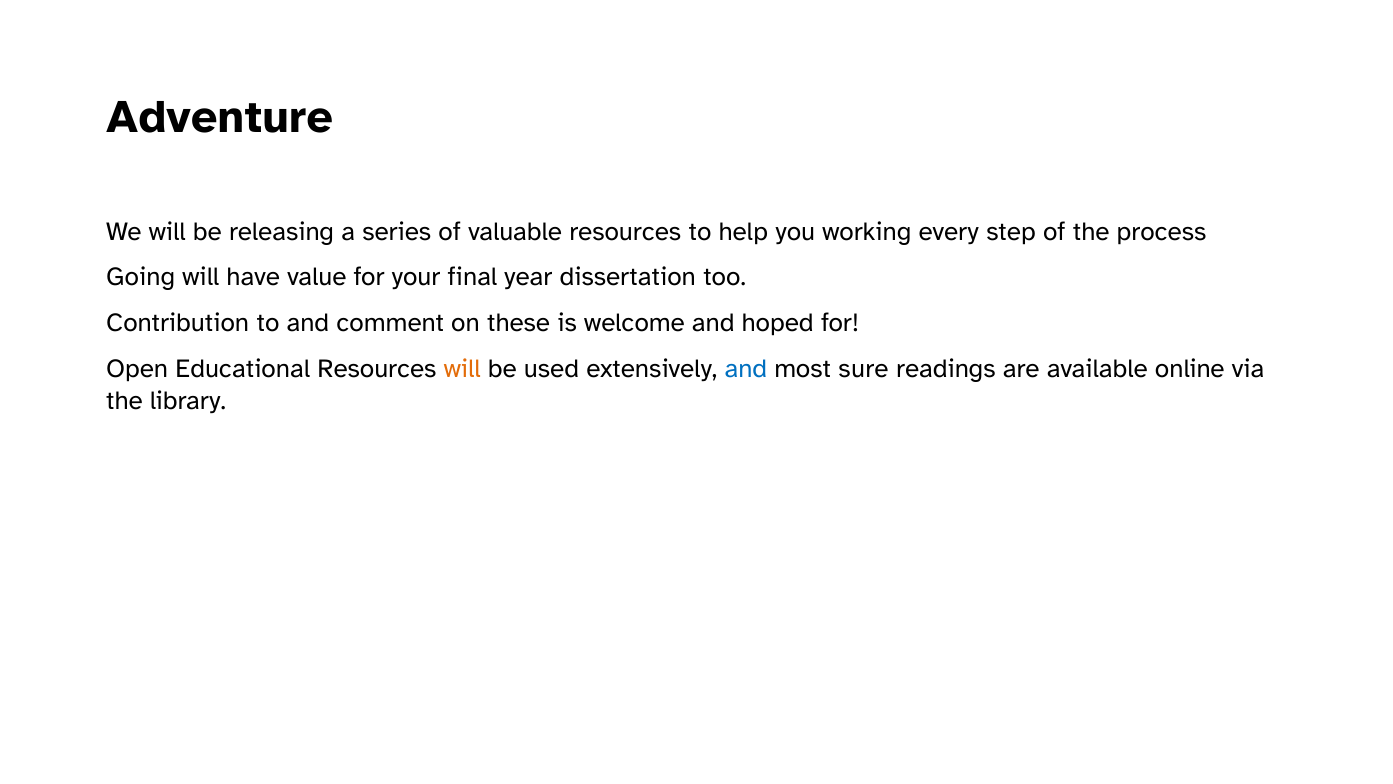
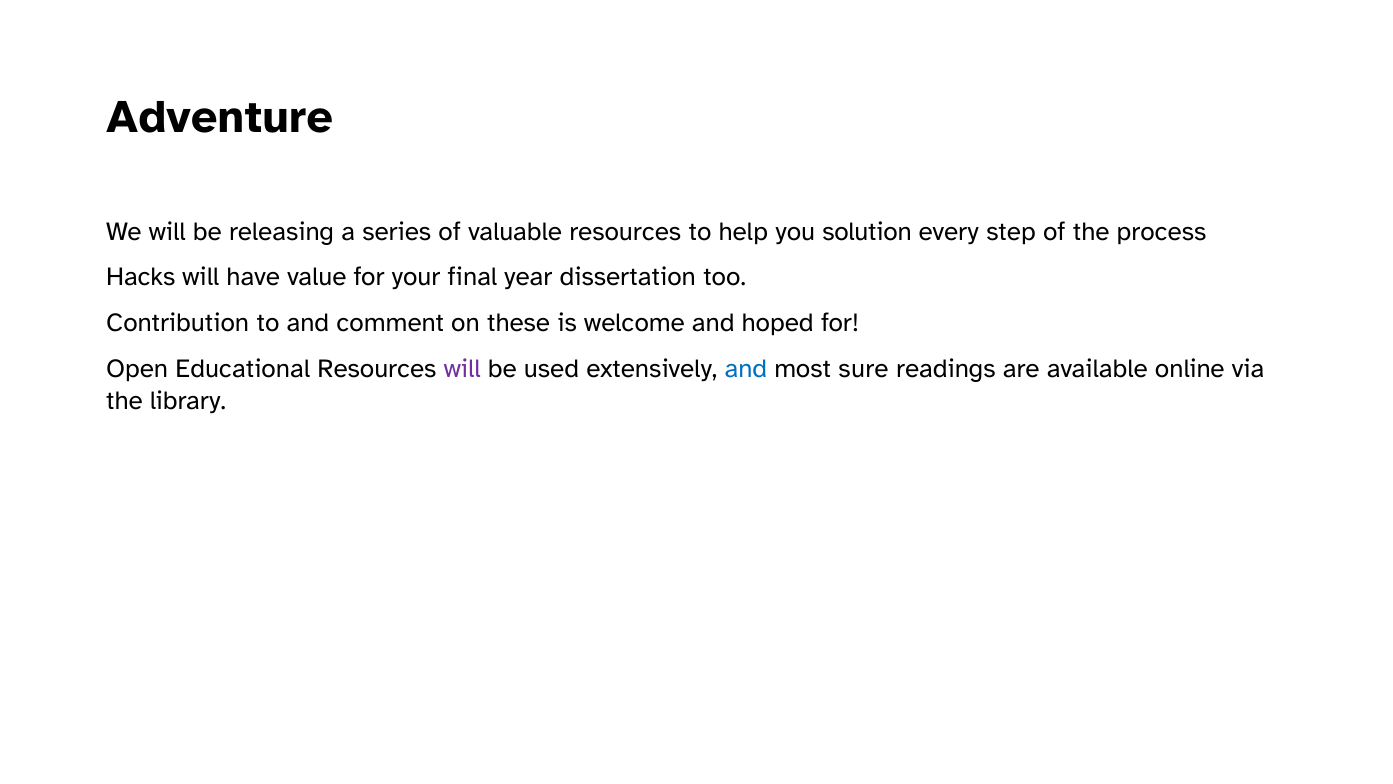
working: working -> solution (867, 231)
Going: Going -> Hacks (141, 277)
will colour: orange -> purple (462, 369)
